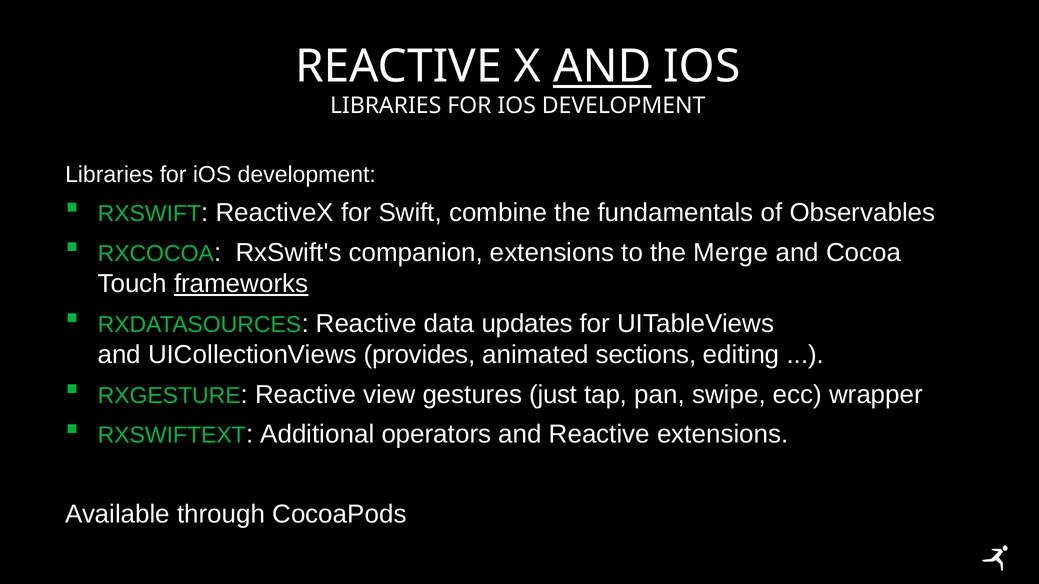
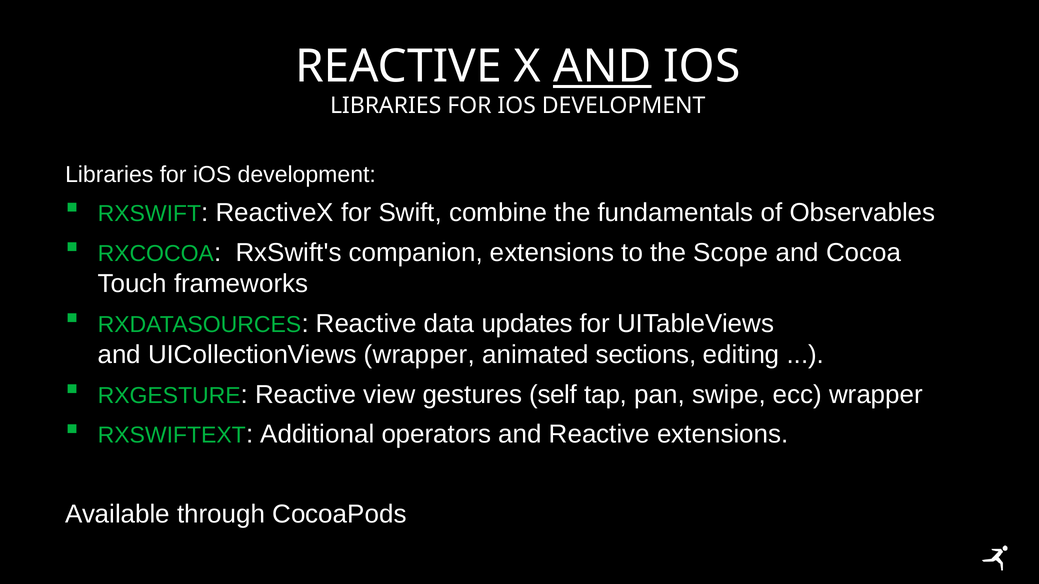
Merge: Merge -> Scope (731, 253)
frameworks underline: present -> none (241, 284)
UICollectionViews provides: provides -> wrapper (419, 355)
just: just -> self (553, 395)
